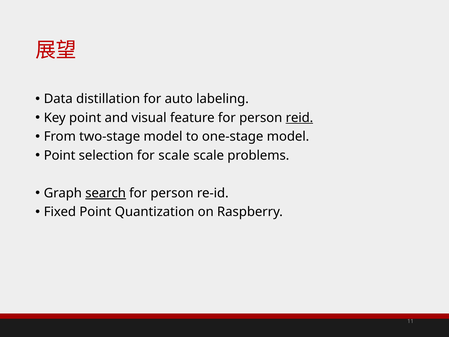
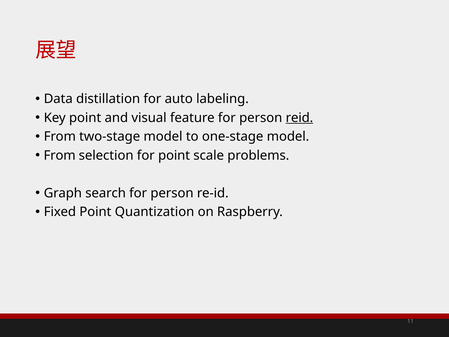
Point: Point -> From (60, 155)
for scale: scale -> point (174, 155)
search underline: present -> none (106, 193)
